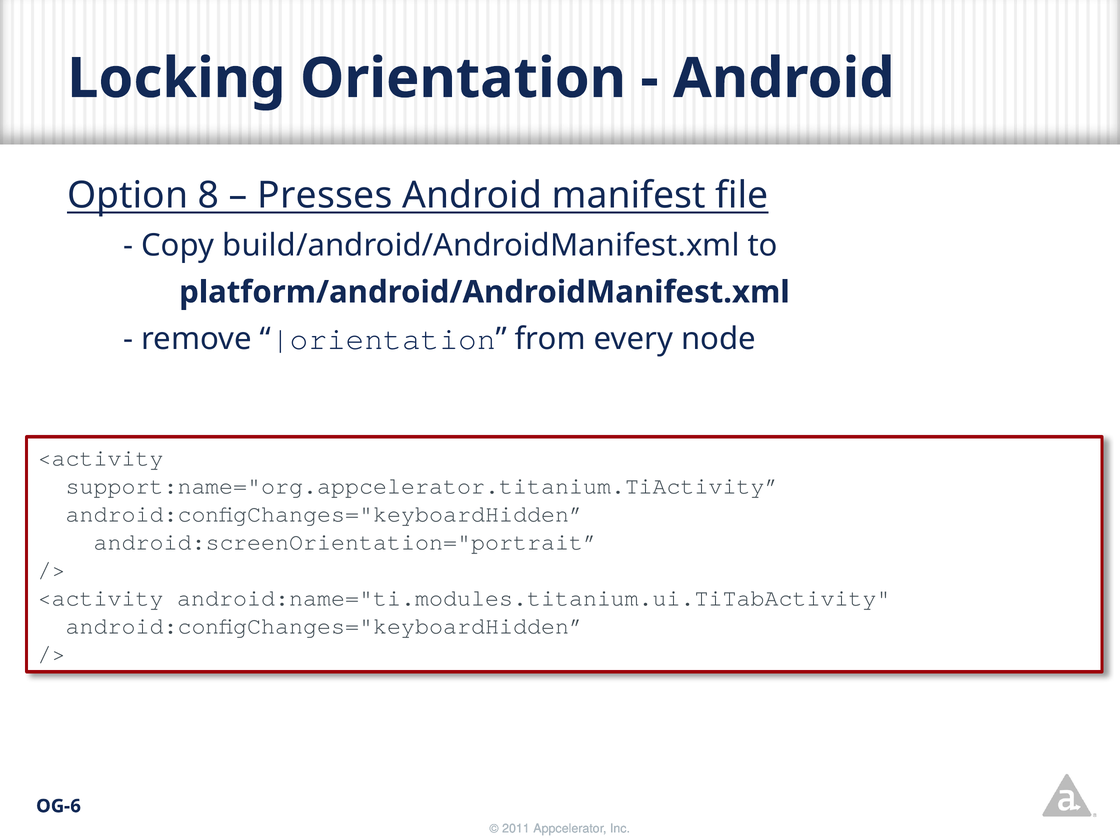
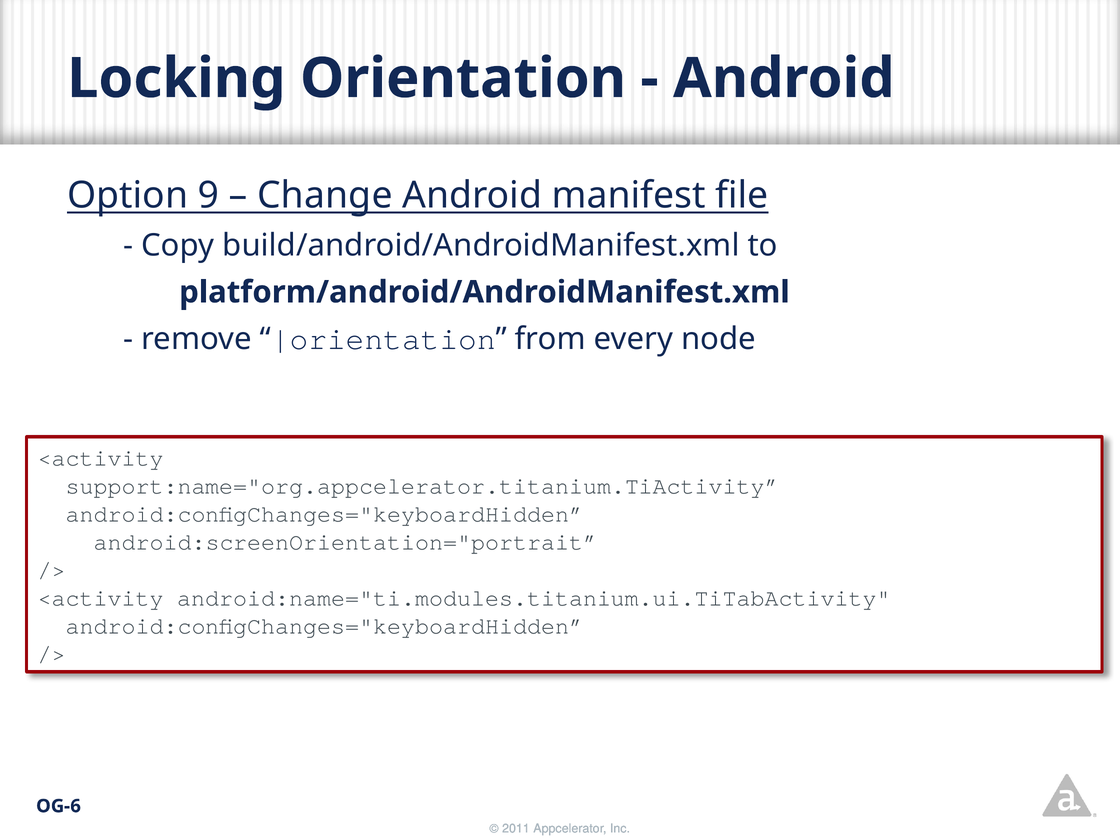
8: 8 -> 9 (208, 195)
Presses: Presses -> Change (325, 195)
